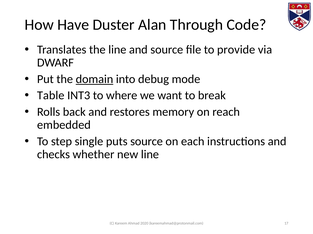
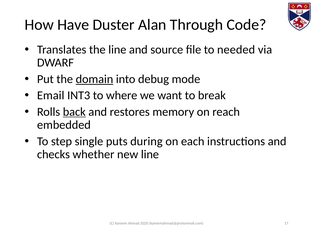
provide: provide -> needed (236, 50)
Table: Table -> Email (51, 96)
back underline: none -> present (74, 112)
puts source: source -> during (146, 142)
